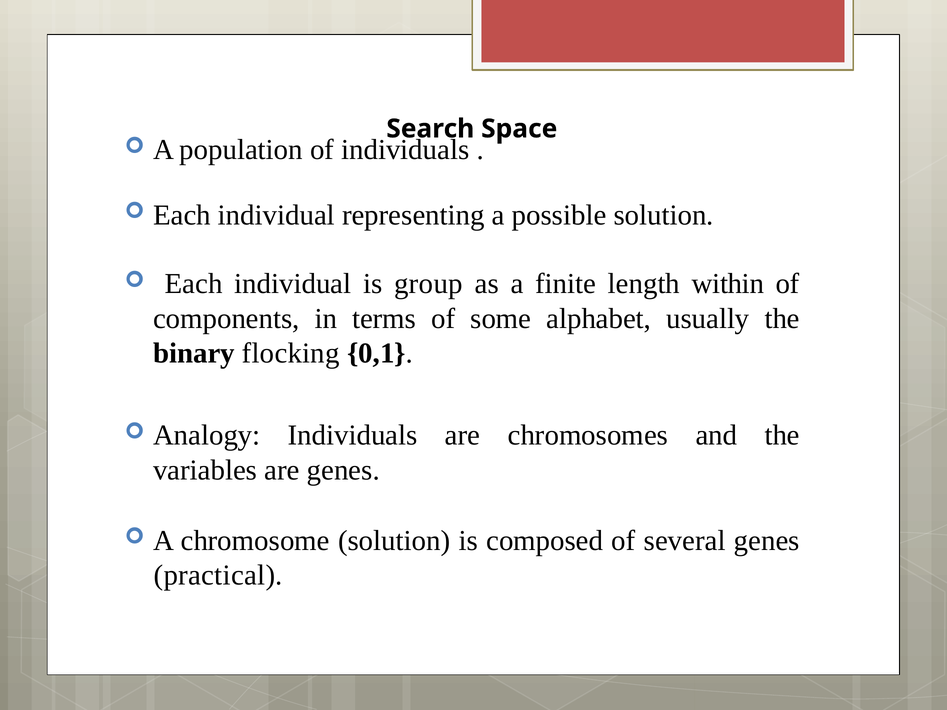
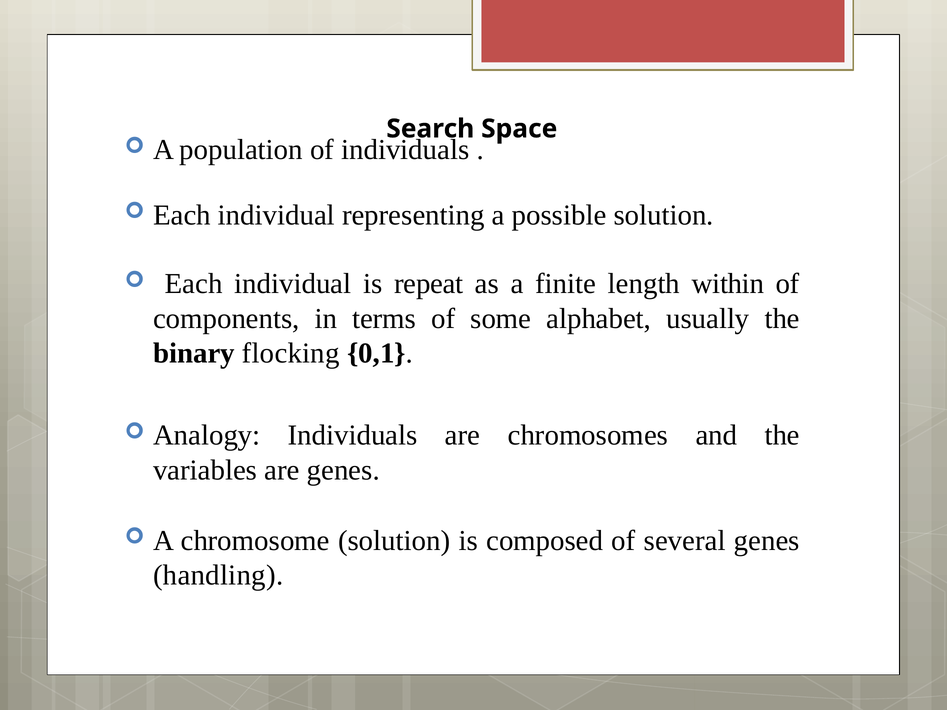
group: group -> repeat (429, 284)
practical: practical -> handling (218, 576)
